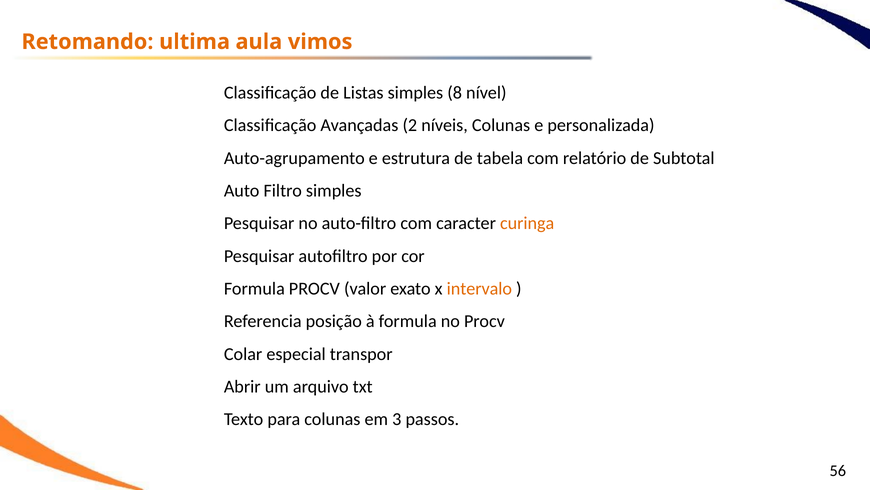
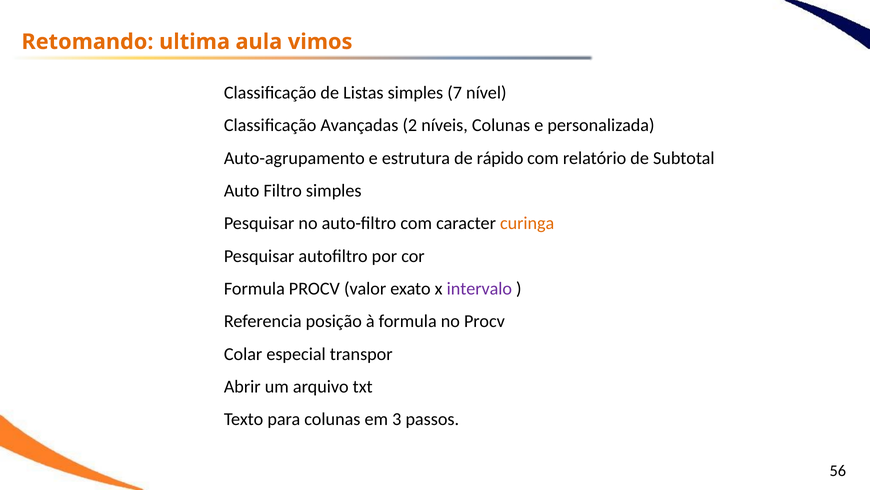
8: 8 -> 7 (455, 93)
tabela: tabela -> rápido (500, 158)
intervalo colour: orange -> purple (479, 288)
